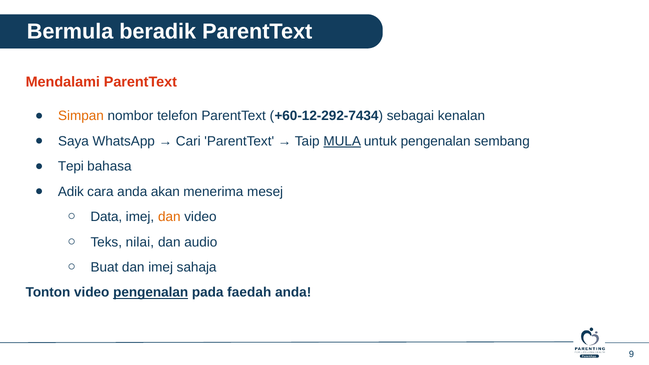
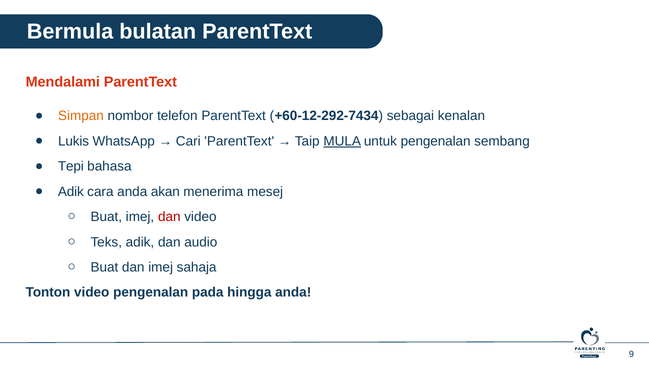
beradik: beradik -> bulatan (158, 32)
Saya: Saya -> Lukis (74, 141)
Data: Data -> Buat (106, 217)
dan colour: orange -> red (169, 217)
Teks nilai: nilai -> adik (140, 242)
pengenalan underline: present -> none (151, 293)
faedah: faedah -> hingga (249, 293)
